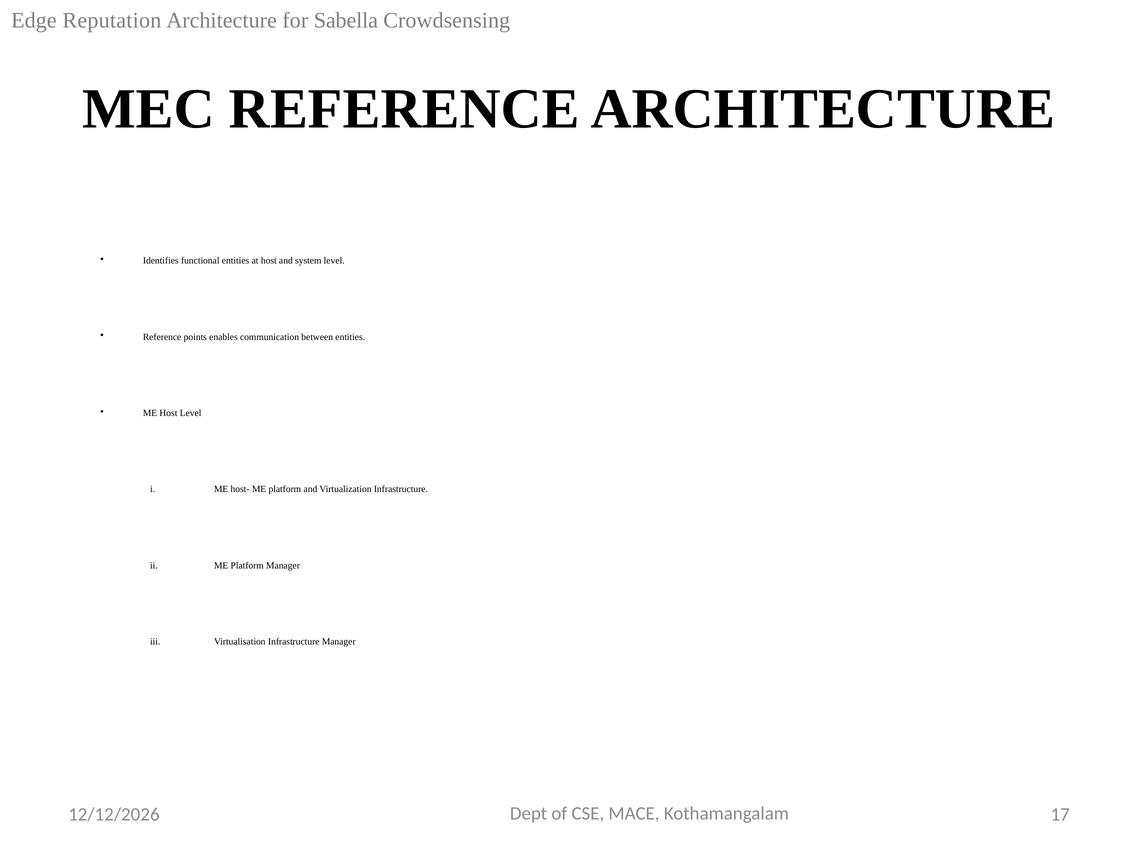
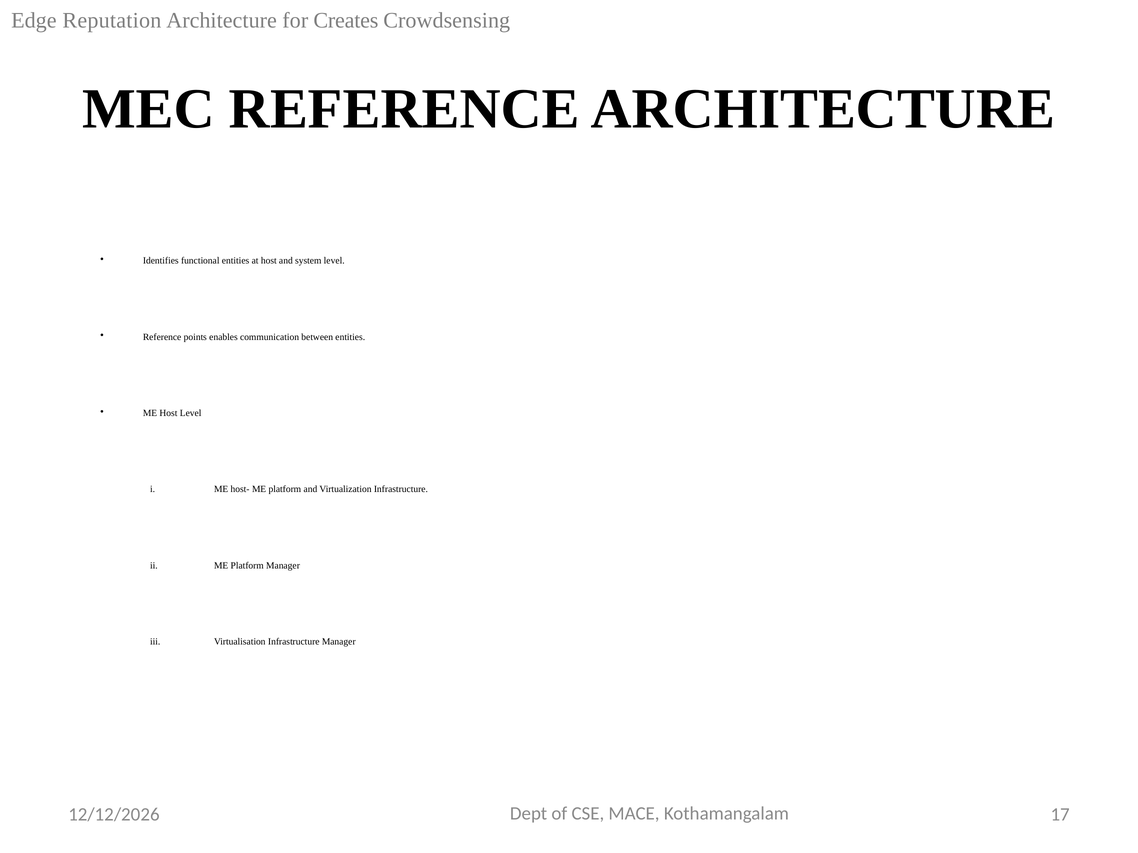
Sabella: Sabella -> Creates (346, 20)
